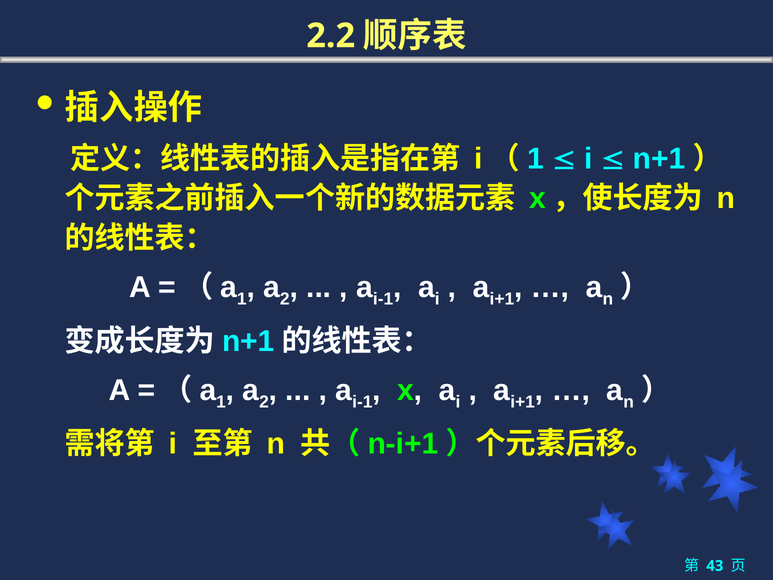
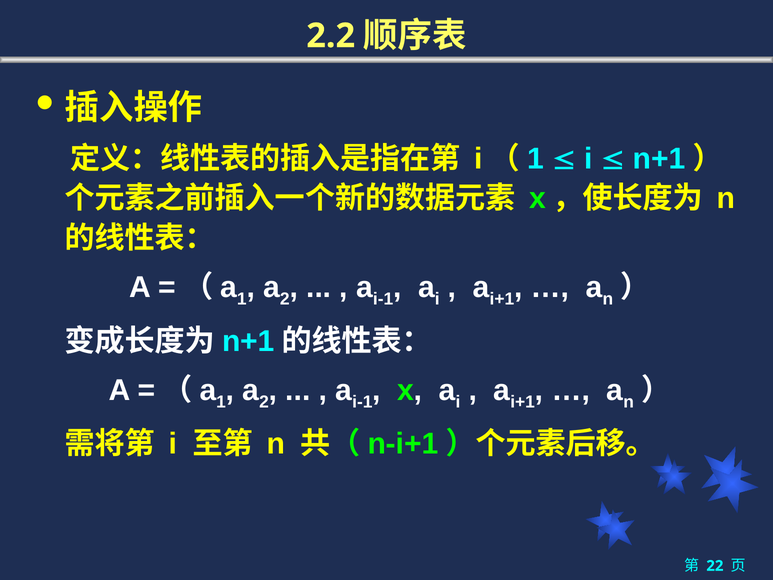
43: 43 -> 22 (715, 566)
